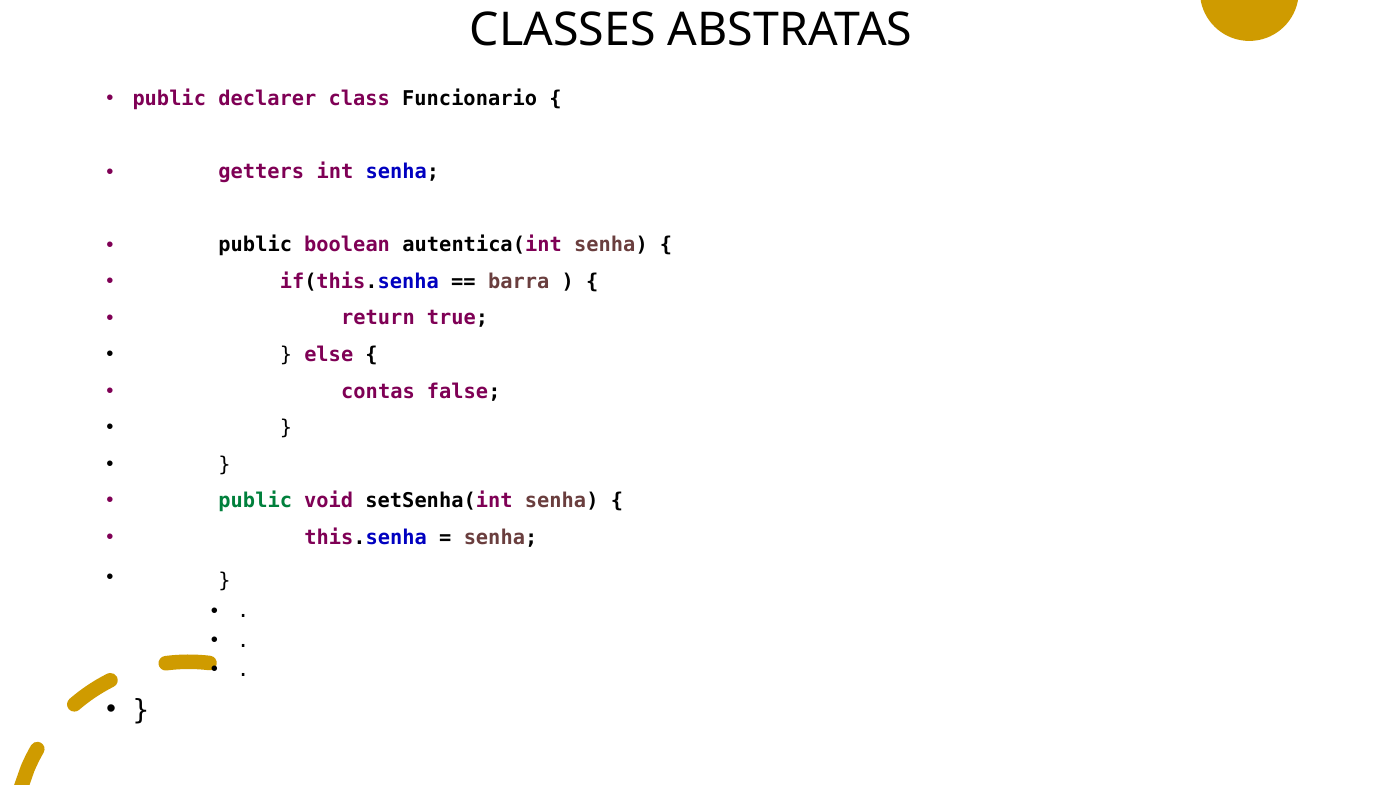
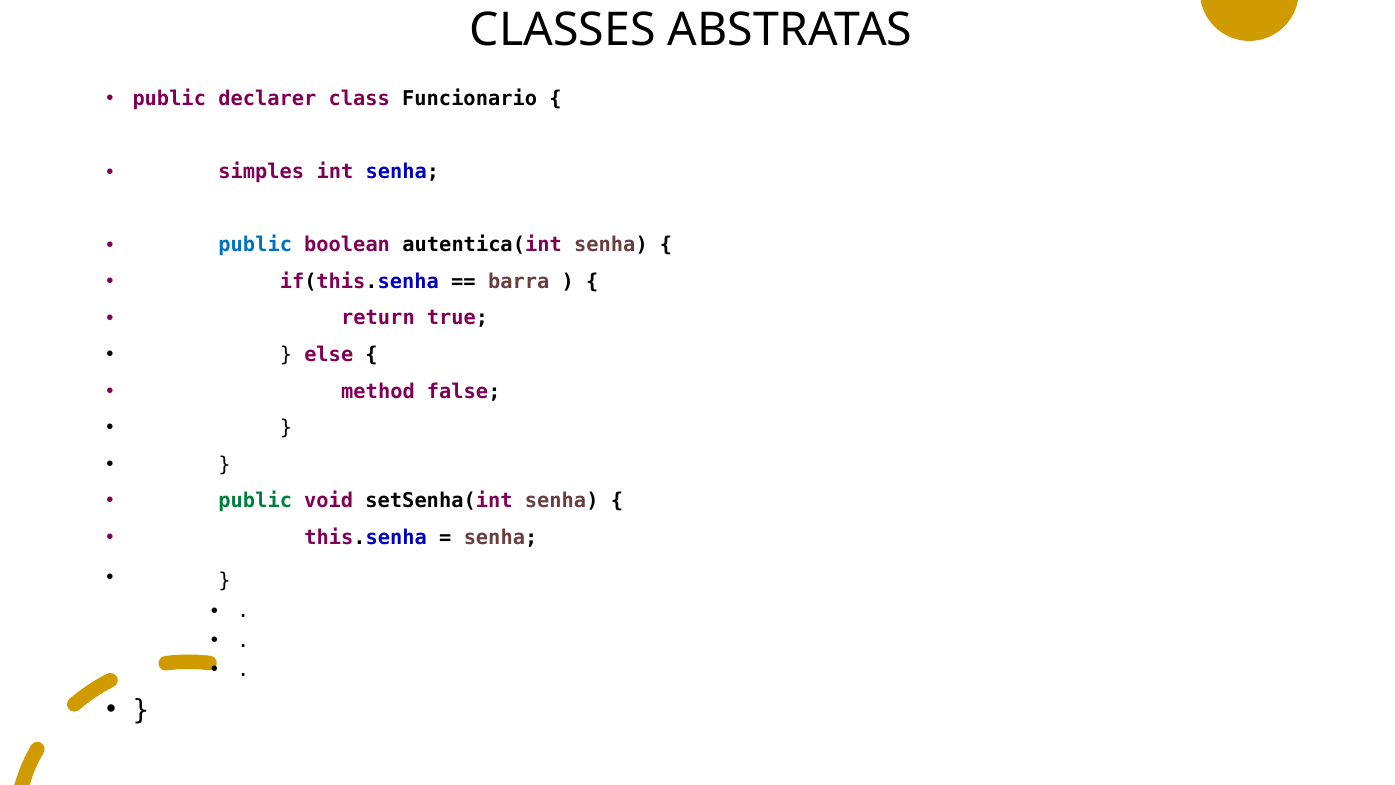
getters: getters -> simples (261, 172)
public colour: black -> blue (255, 245)
contas: contas -> method (378, 391)
